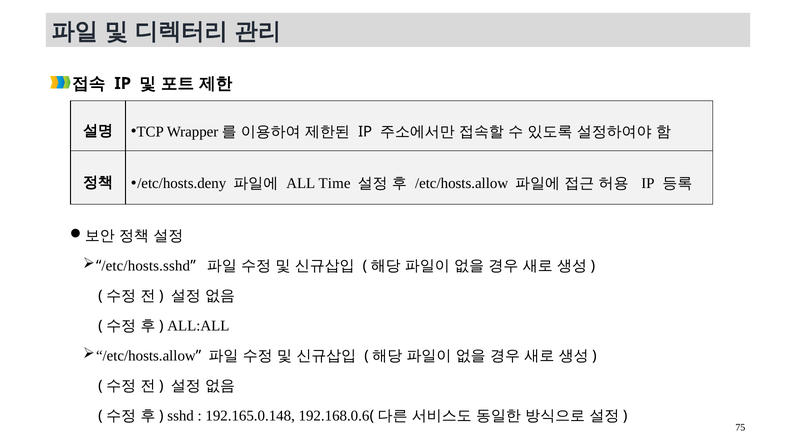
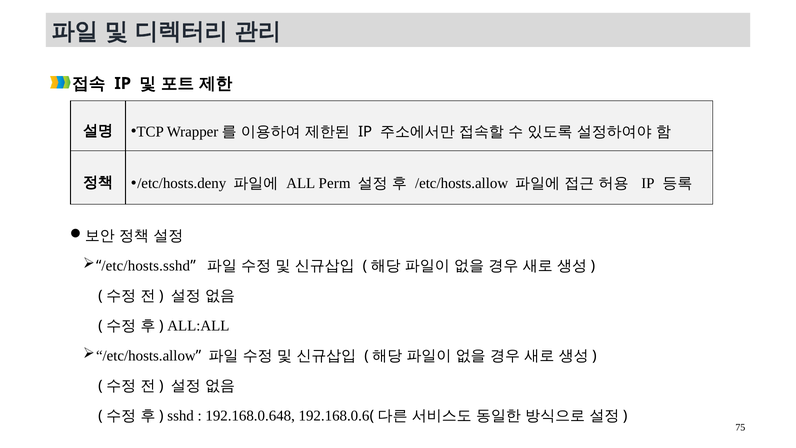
Time: Time -> Perm (335, 183)
192.165.0.148: 192.165.0.148 -> 192.168.0.648 (250, 415)
